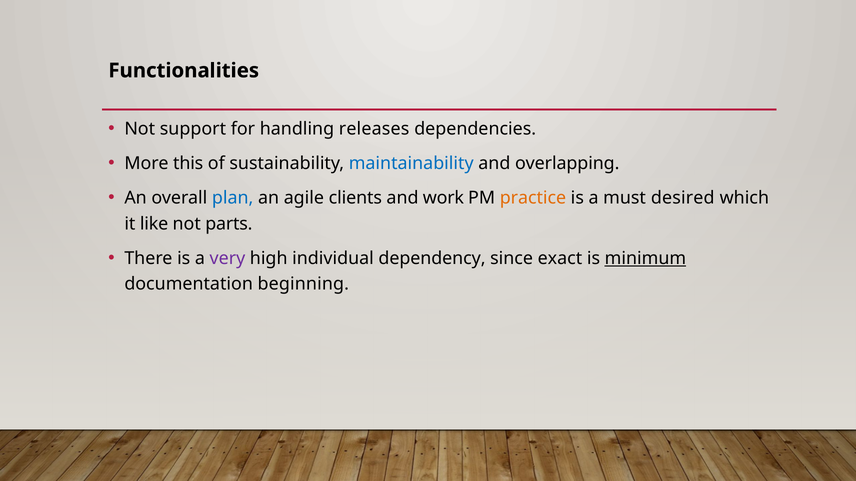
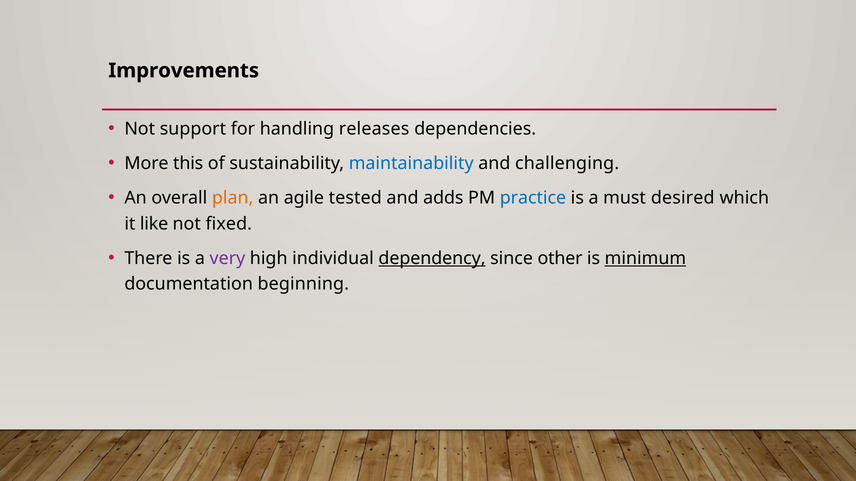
Functionalities: Functionalities -> Improvements (184, 71)
overlapping: overlapping -> challenging (567, 164)
plan colour: blue -> orange (233, 198)
clients: clients -> tested (355, 198)
work: work -> adds (443, 198)
practice colour: orange -> blue (533, 198)
parts: parts -> fixed (229, 224)
dependency underline: none -> present (432, 259)
exact: exact -> other (560, 259)
